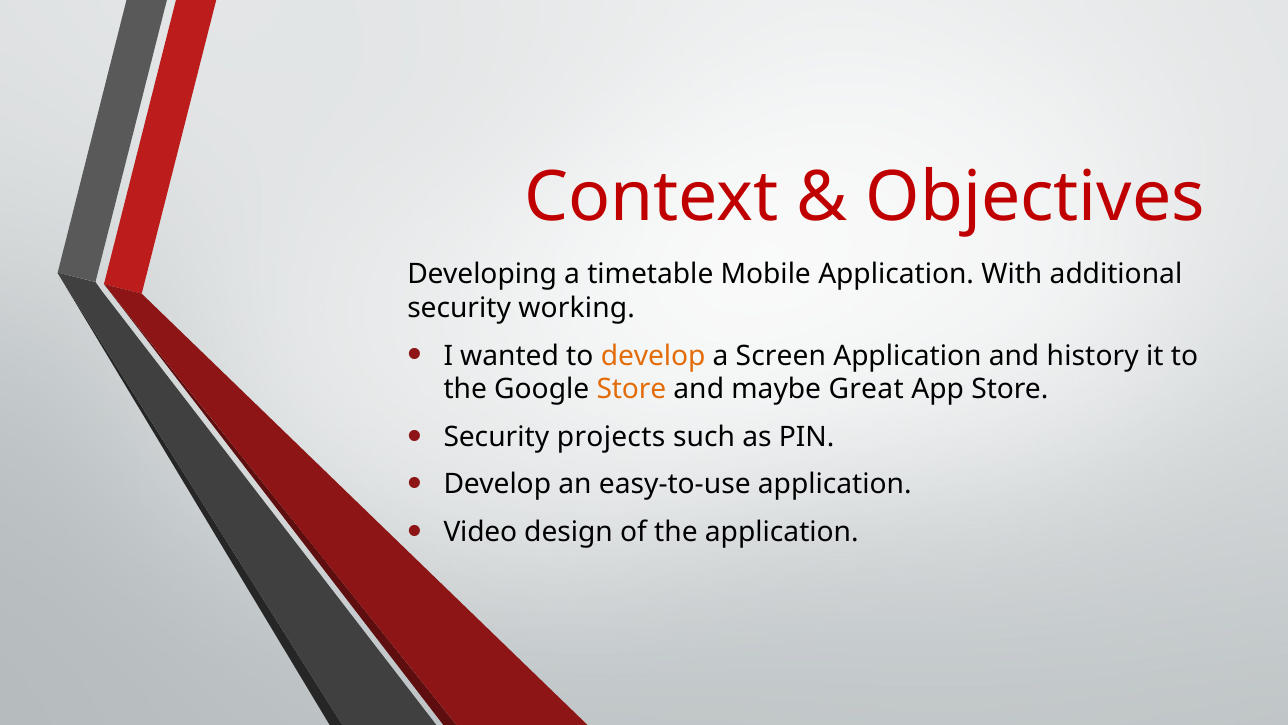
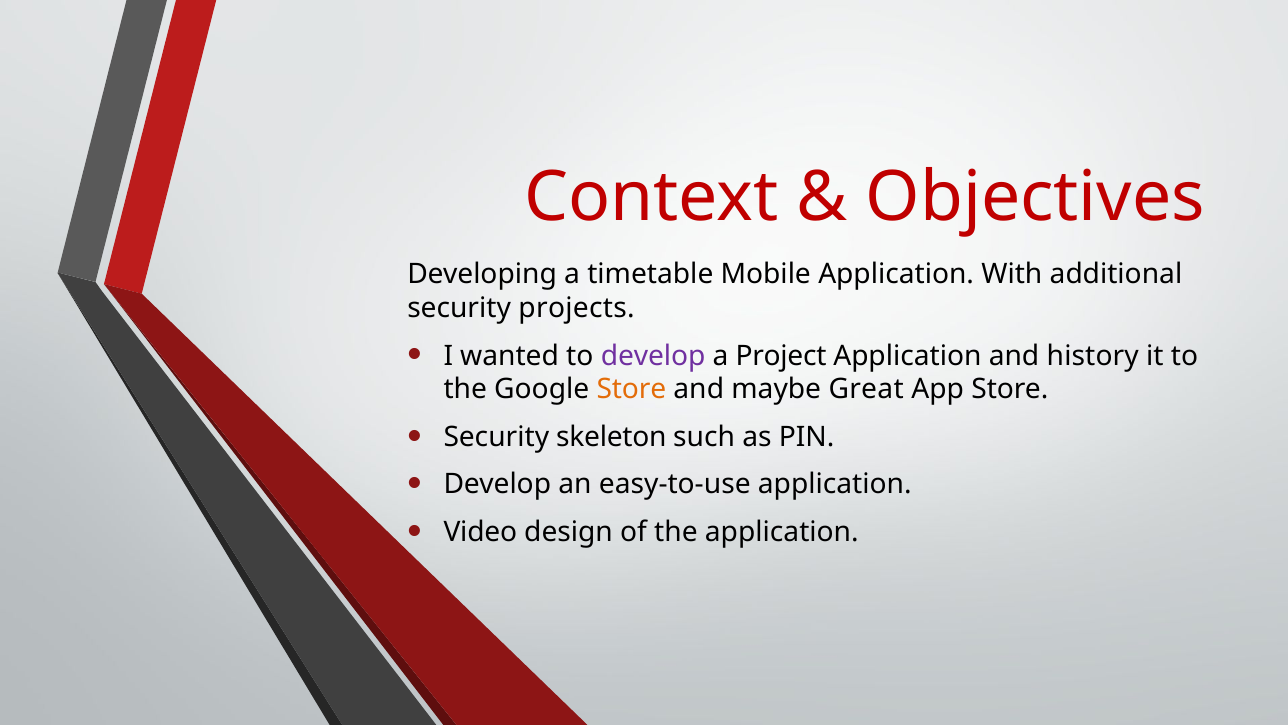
working: working -> projects (577, 308)
develop colour: orange -> purple (653, 355)
Screen: Screen -> Project (781, 355)
projects: projects -> skeleton (611, 437)
